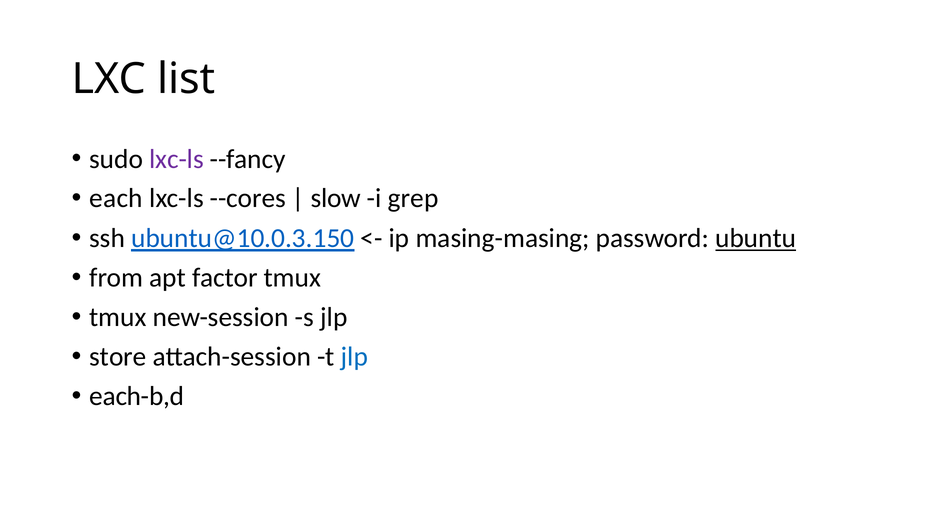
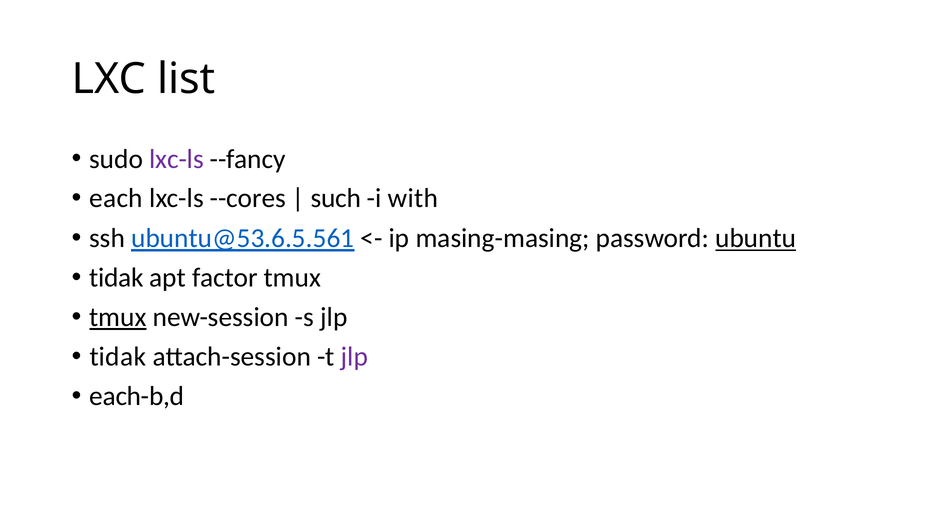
slow: slow -> such (336, 198)
grep: grep -> with (413, 198)
ubuntu@10.0.3.150: ubuntu@10.0.3.150 -> ubuntu@53.6.5.561 (243, 238)
from: from -> tidak (116, 278)
tmux underline: none -> present (118, 317)
store: store -> tidak (118, 357)
jlp colour: blue -> purple (354, 357)
